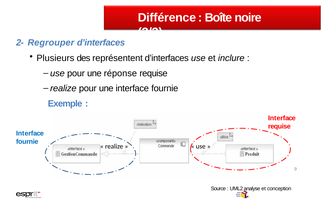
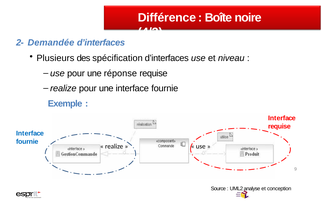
3/3: 3/3 -> 4/3 (150, 32)
Regrouper: Regrouper -> Demandée (51, 43)
représentent: représentent -> spécification (118, 58)
inclure: inclure -> niveau (231, 58)
